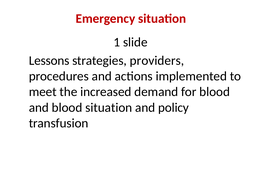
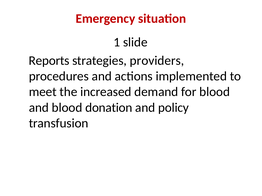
Lessons: Lessons -> Reports (49, 61)
blood situation: situation -> donation (109, 108)
